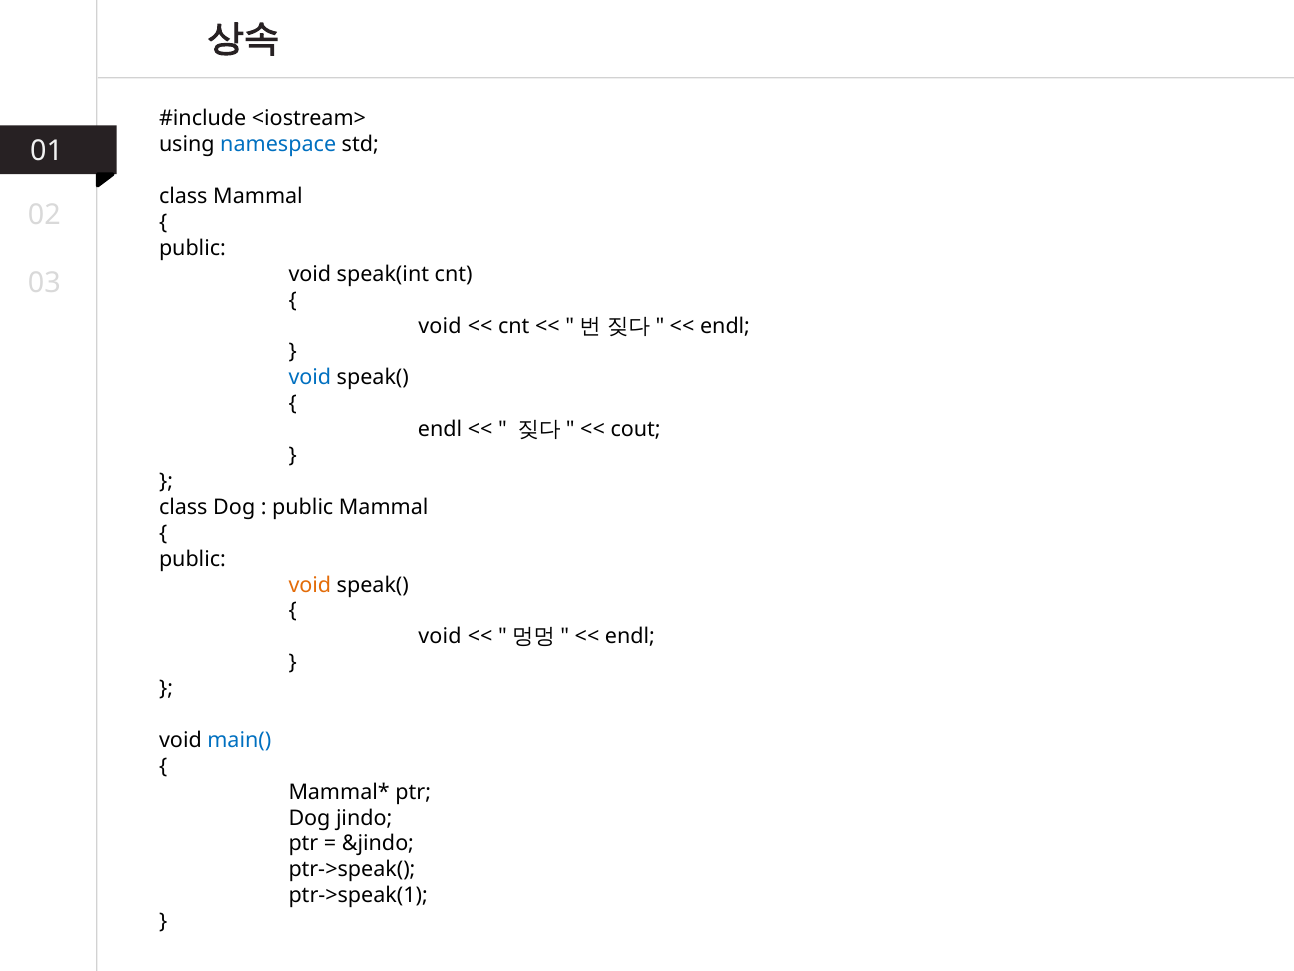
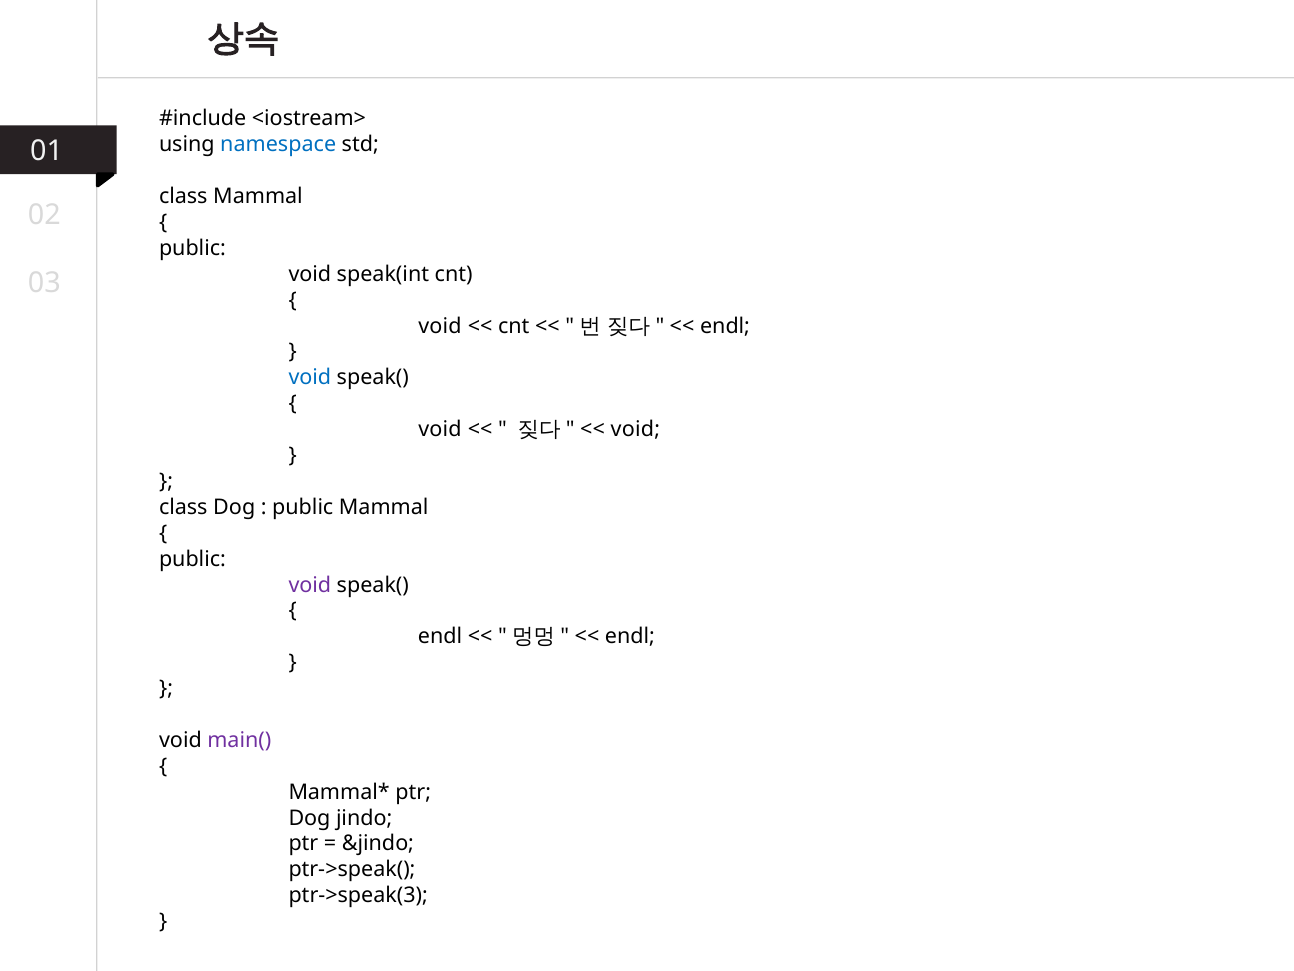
endl: endl -> void (440, 429)
cout: cout -> void (635, 429)
void colour: orange -> purple (310, 585)
void: void -> endl (440, 636)
main( colour: blue -> purple (239, 740)
ptr->speak(1: ptr->speak(1 -> ptr->speak(3 (358, 895)
